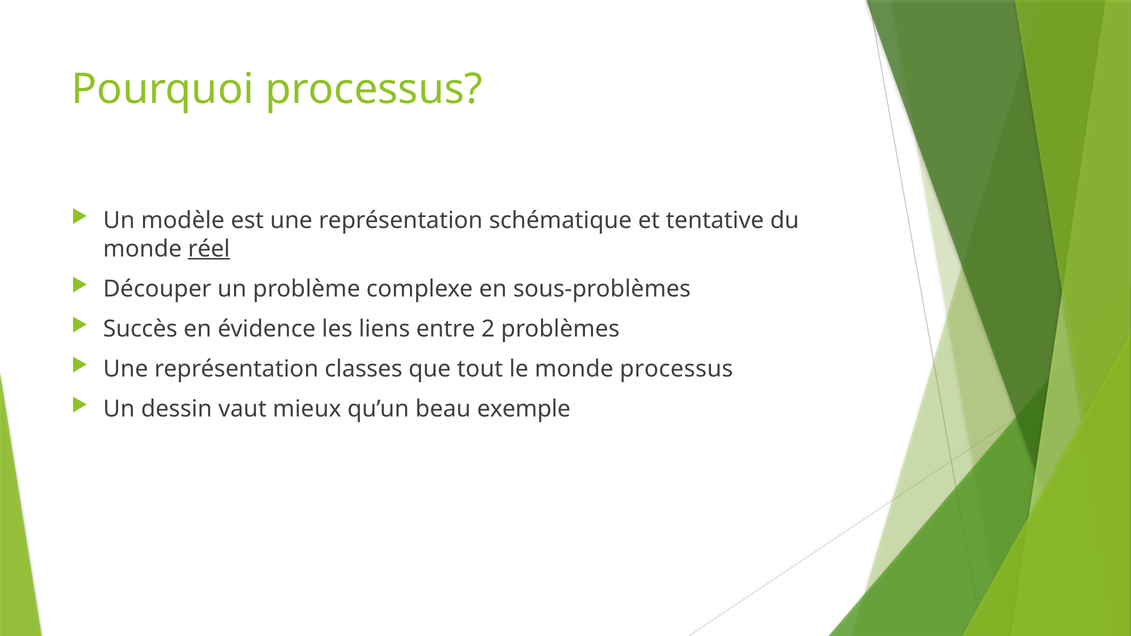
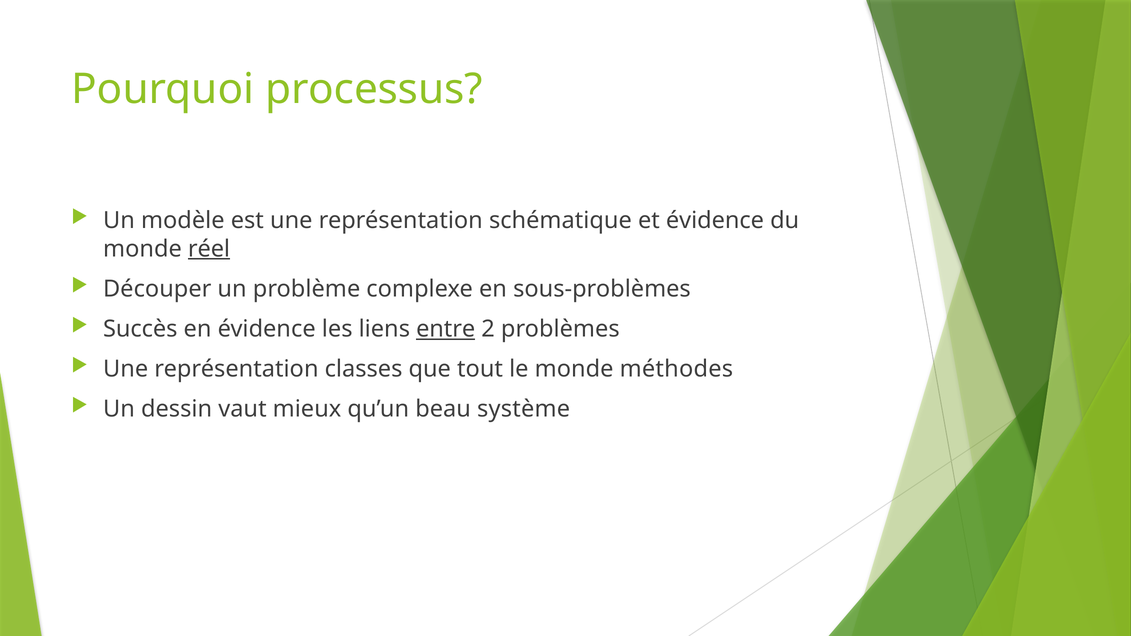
et tentative: tentative -> évidence (715, 221)
entre underline: none -> present (446, 329)
monde processus: processus -> méthodes (676, 369)
exemple: exemple -> système (524, 409)
